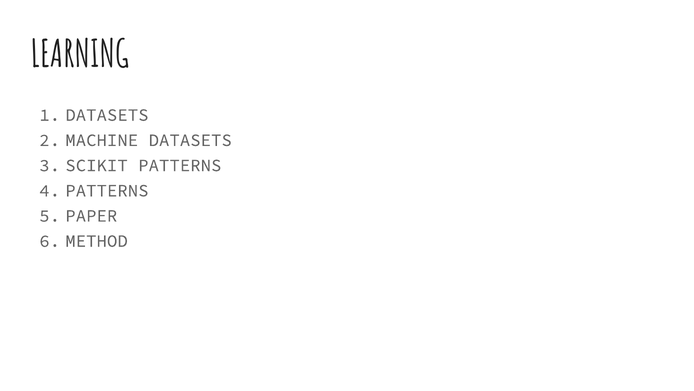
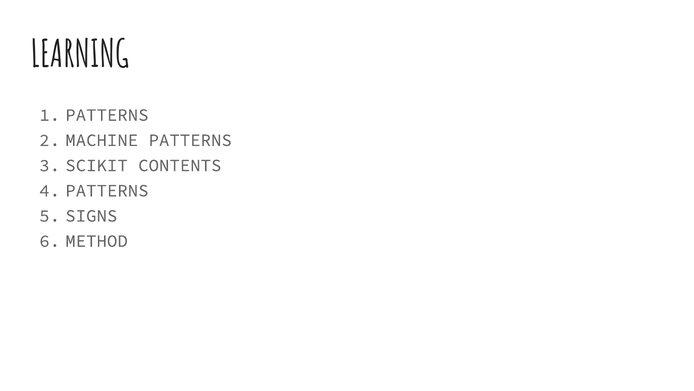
DATASETS: DATASETS -> PATTERNS (107, 115)
MACHINE DATASETS: DATASETS -> PATTERNS (190, 140)
SCIKIT PATTERNS: PATTERNS -> CONTENTS (180, 165)
PAPER: PAPER -> SIGNS (91, 216)
